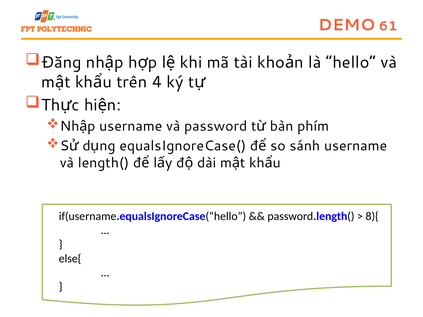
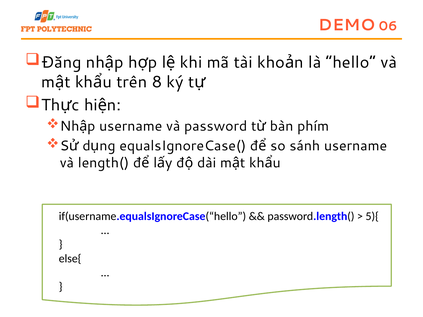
61: 61 -> 06 (388, 26)
4: 4 -> 8 (157, 82)
8){: 8){ -> 5){ (372, 216)
